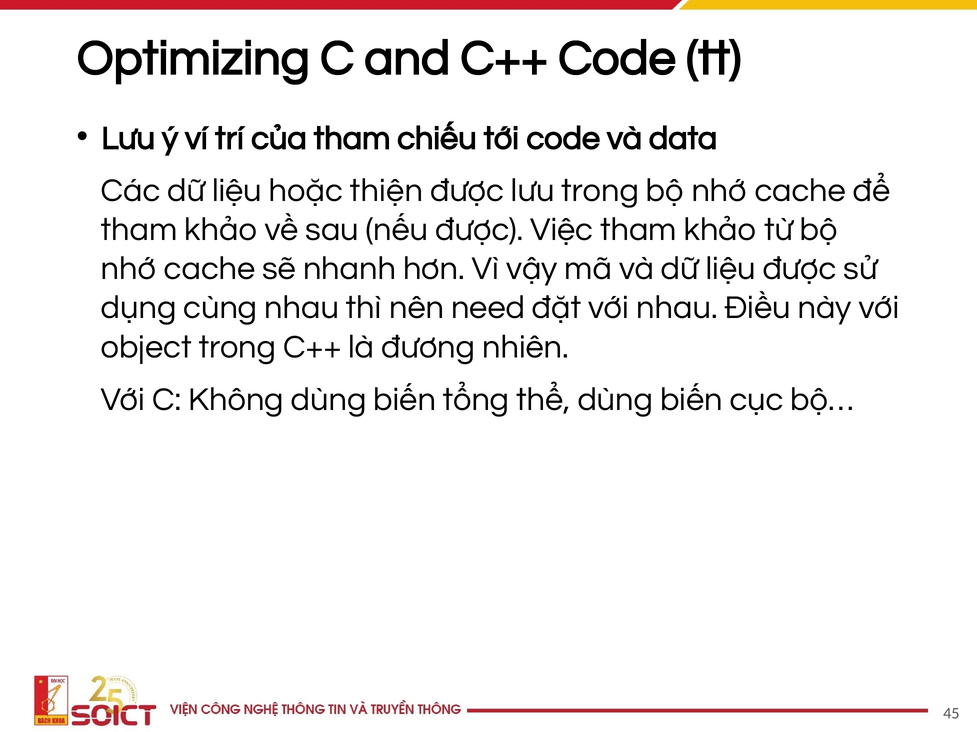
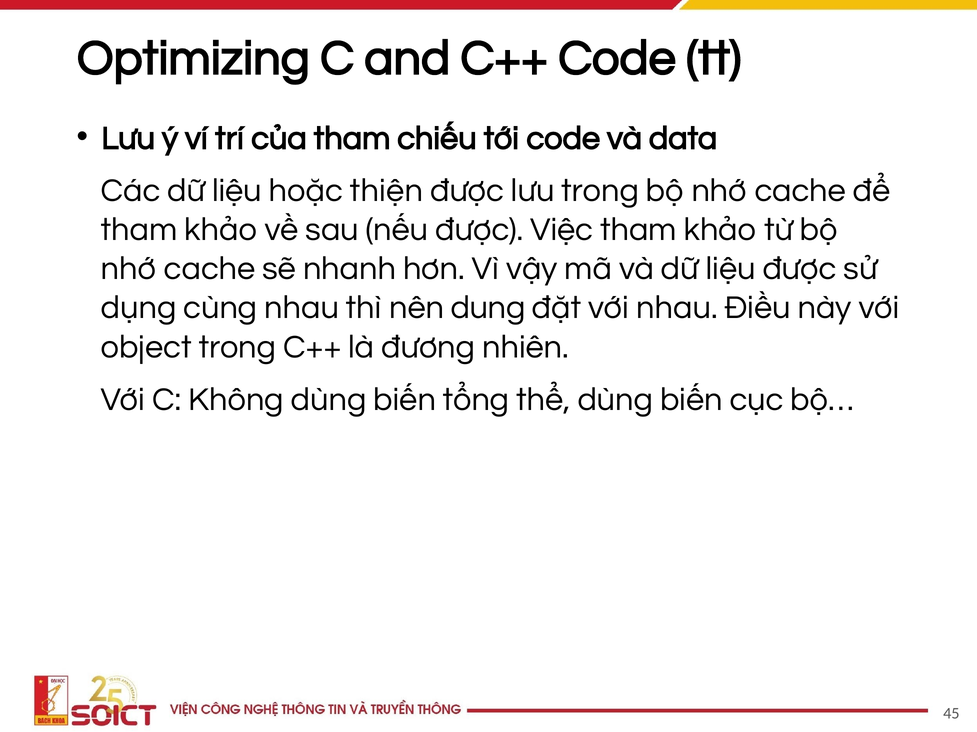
need: need -> dung (488, 308)
